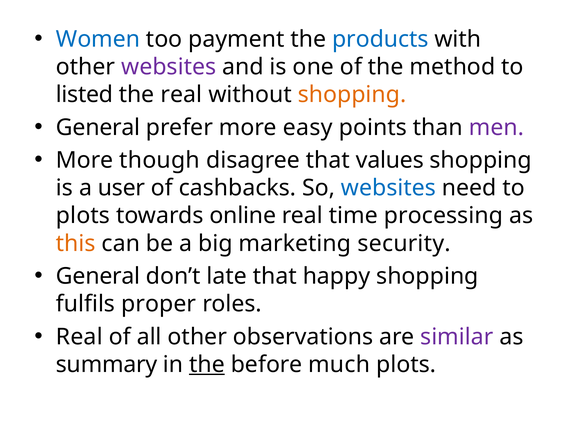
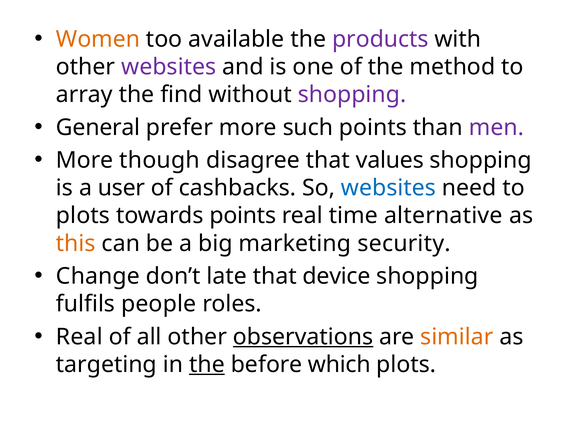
Women colour: blue -> orange (98, 39)
payment: payment -> available (236, 39)
products colour: blue -> purple (380, 39)
listed: listed -> array (84, 95)
the real: real -> find (181, 95)
shopping colour: orange -> purple (352, 95)
easy: easy -> such (308, 128)
towards online: online -> points (243, 216)
processing: processing -> alternative (443, 216)
General: General -> Change (98, 277)
happy: happy -> device (337, 277)
proper: proper -> people (159, 304)
observations underline: none -> present (303, 337)
similar colour: purple -> orange (457, 337)
summary: summary -> targeting (106, 365)
much: much -> which (339, 365)
